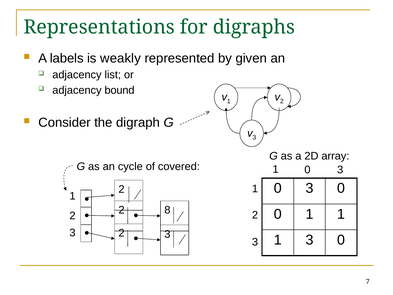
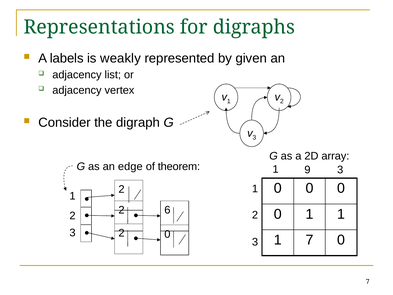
bound: bound -> vertex (119, 90)
cycle: cycle -> edge (130, 166)
covered: covered -> theorem (179, 166)
1 0: 0 -> 9 (307, 170)
3: 3 -> 0 (309, 188)
8: 8 -> 6 (167, 210)
3: 3 -> 0 (167, 234)
1 3: 3 -> 7 (309, 240)
